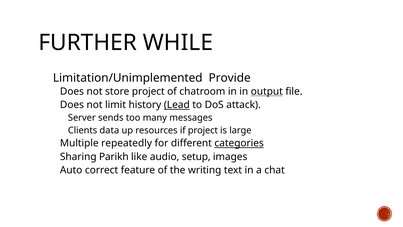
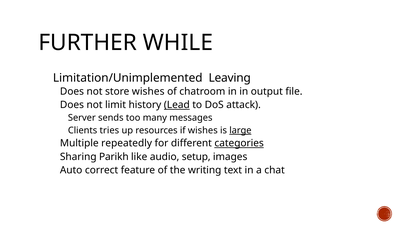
Provide: Provide -> Leaving (230, 78)
store project: project -> wishes (148, 91)
output underline: present -> none (267, 91)
data: data -> tries (109, 130)
if project: project -> wishes (203, 130)
large underline: none -> present (240, 130)
